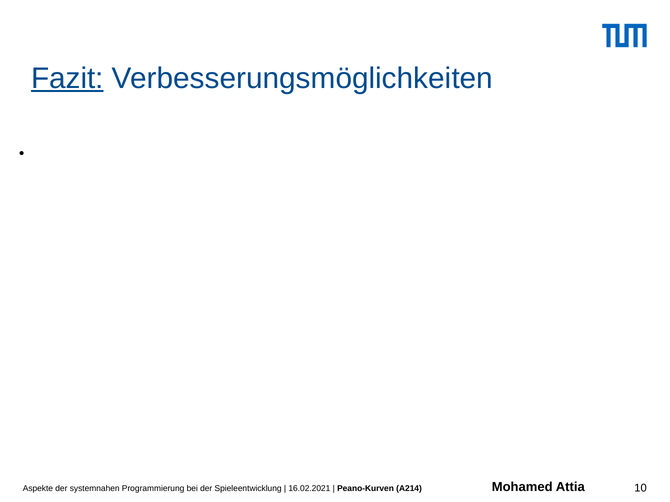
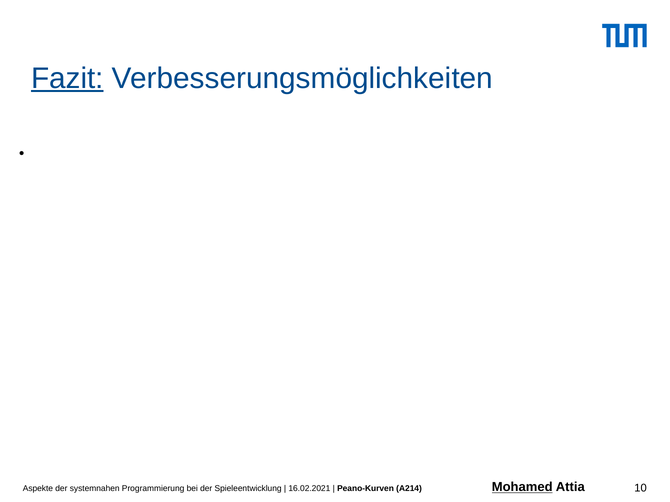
Mohamed underline: none -> present (522, 488)
